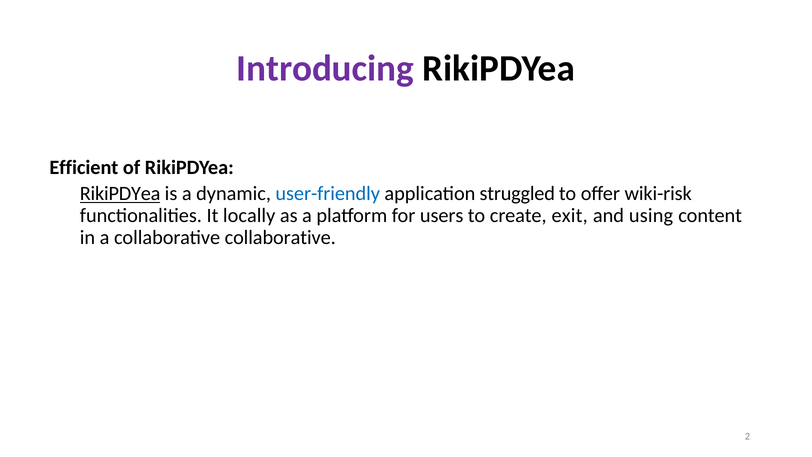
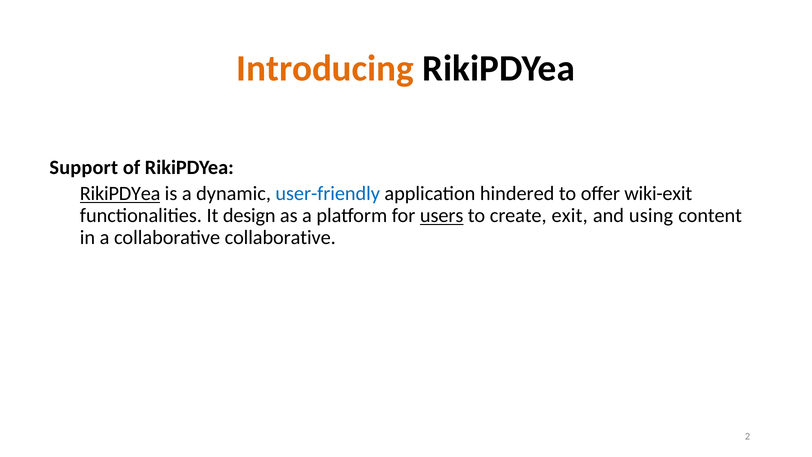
Introducing colour: purple -> orange (325, 68)
Efficient: Efficient -> Support (84, 167)
struggled: struggled -> hindered (517, 194)
wiki-risk: wiki-risk -> wiki-exit (658, 194)
locally: locally -> design (249, 216)
users underline: none -> present (442, 216)
